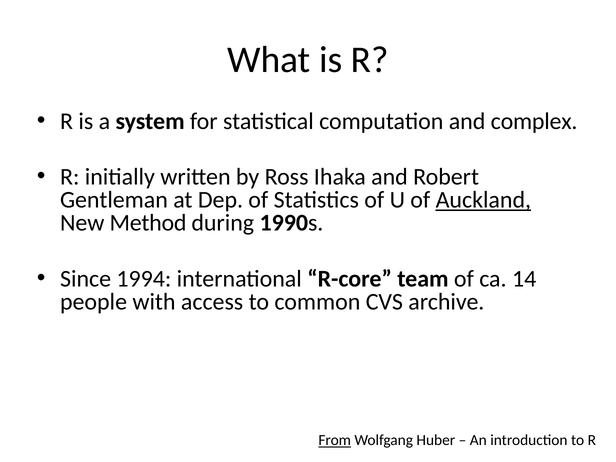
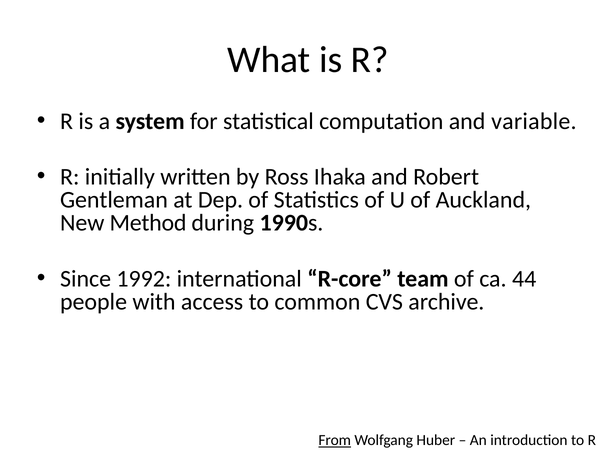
complex: complex -> variable (534, 121)
Auckland underline: present -> none (483, 200)
1994: 1994 -> 1992 (144, 279)
14: 14 -> 44 (524, 279)
